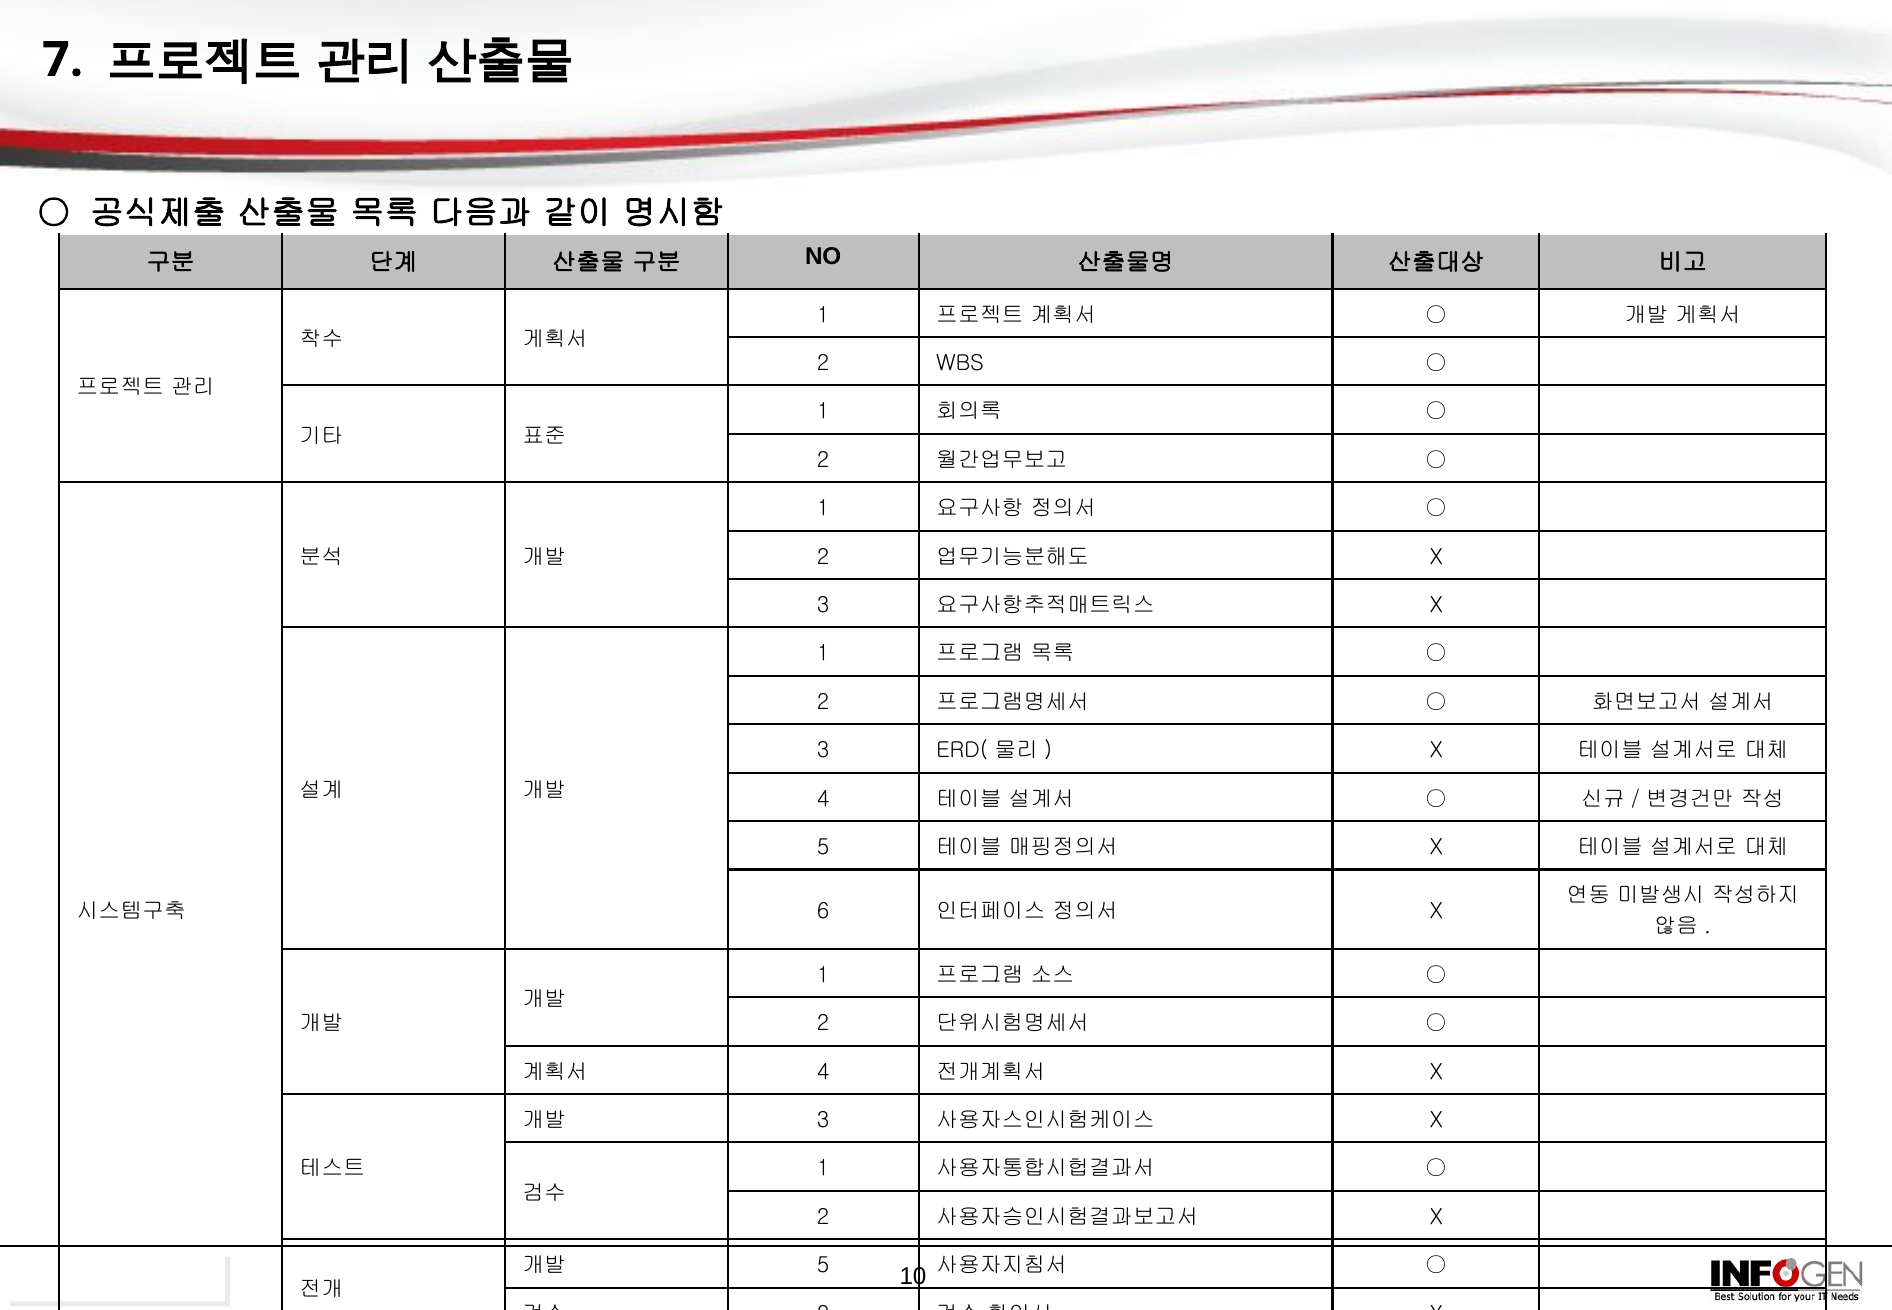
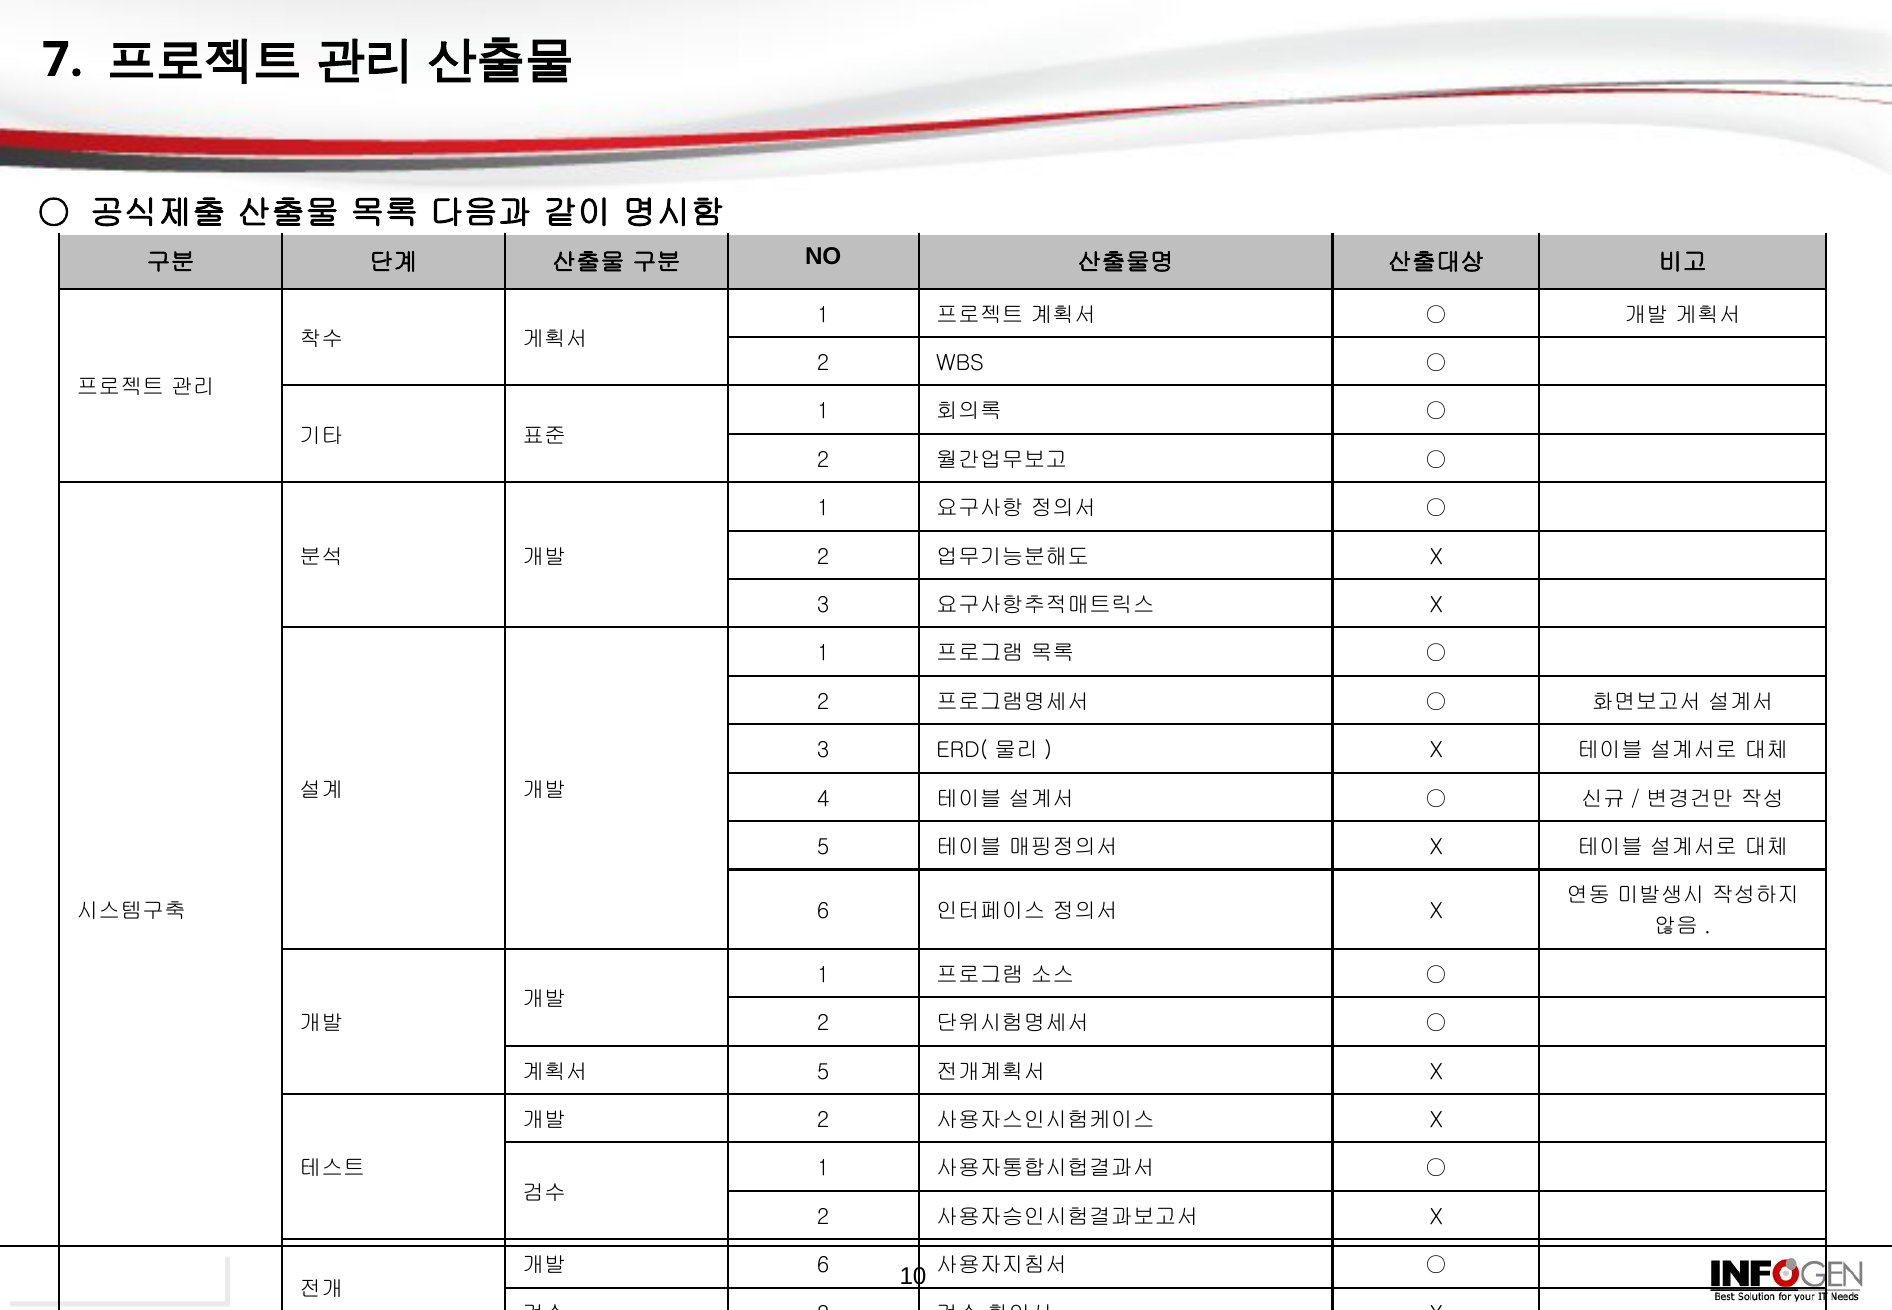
4: 4 -> 5 (823, 1072)
3: 3 -> 2 (823, 1120)
5: 5 -> 6 (823, 1265)
